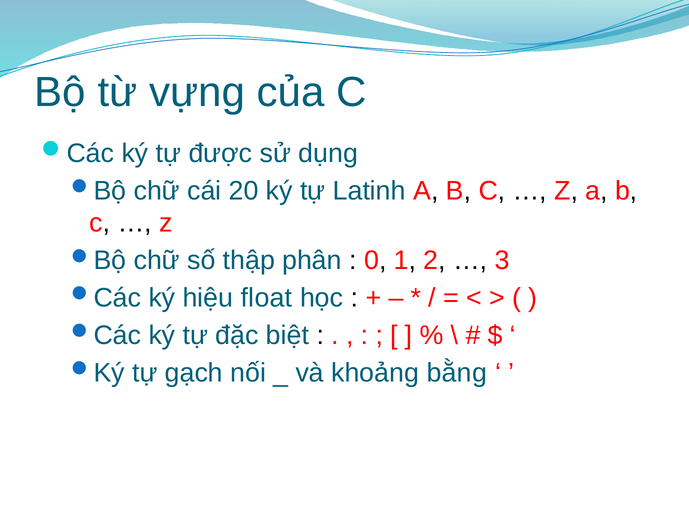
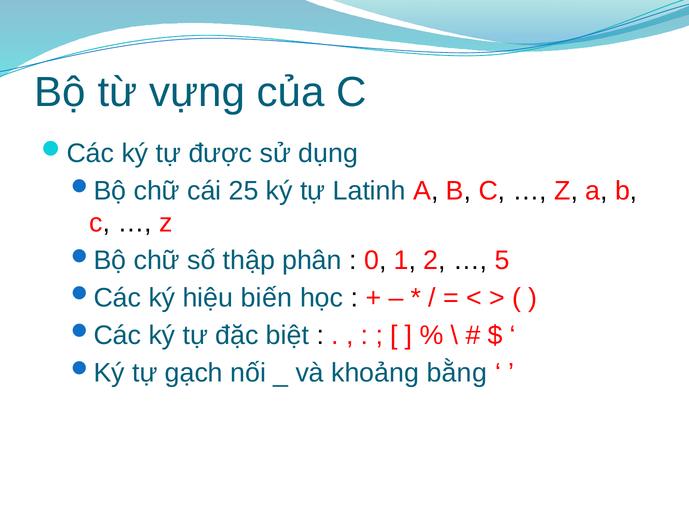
20: 20 -> 25 (244, 191)
3: 3 -> 5 (502, 260)
float: float -> biến (266, 298)
